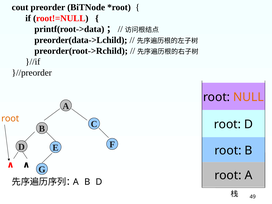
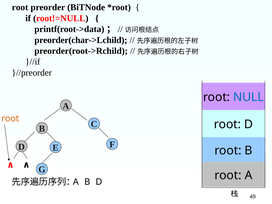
cout: cout -> root (20, 7)
preorder(data->Lchild: preorder(data->Lchild -> preorder(char->Lchild (81, 40)
NULL colour: orange -> blue (248, 97)
